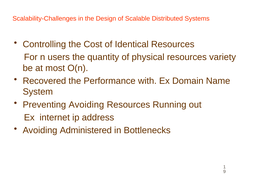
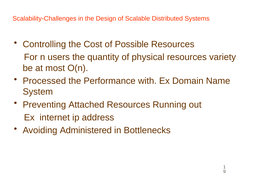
Identical: Identical -> Possible (132, 44)
Recovered: Recovered -> Processed (44, 81)
Preventing Avoiding: Avoiding -> Attached (86, 105)
